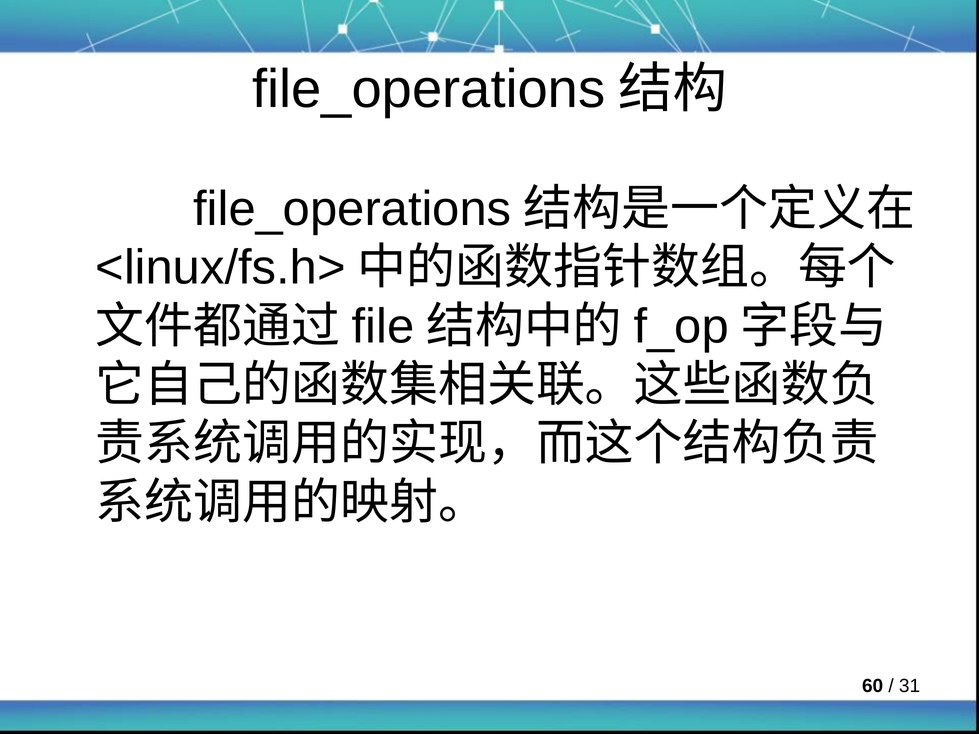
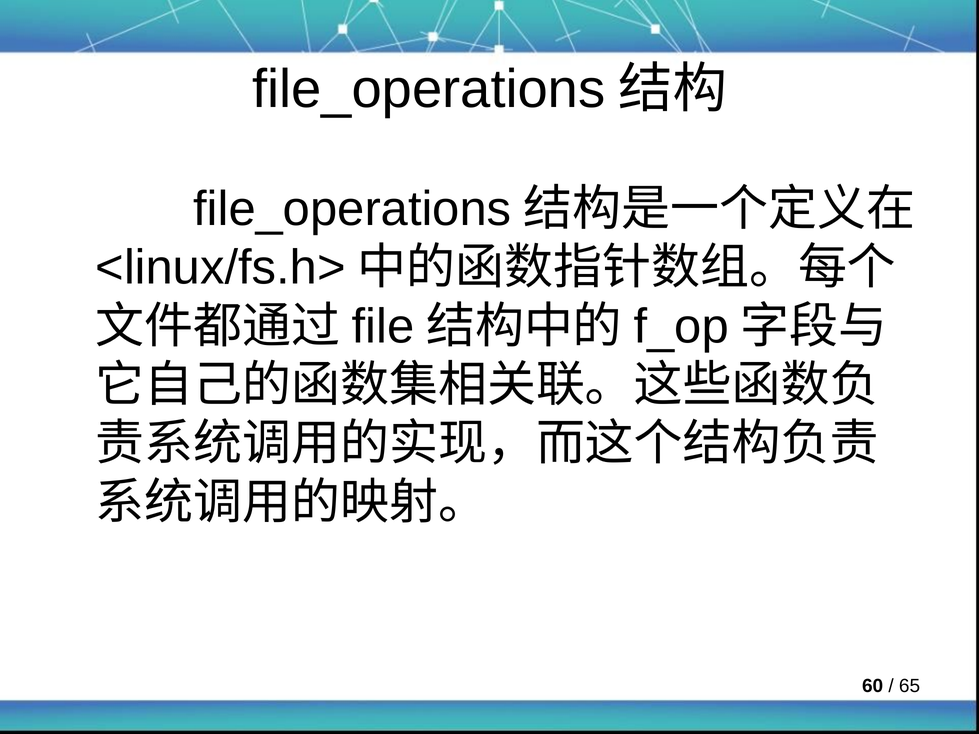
31: 31 -> 65 (910, 686)
